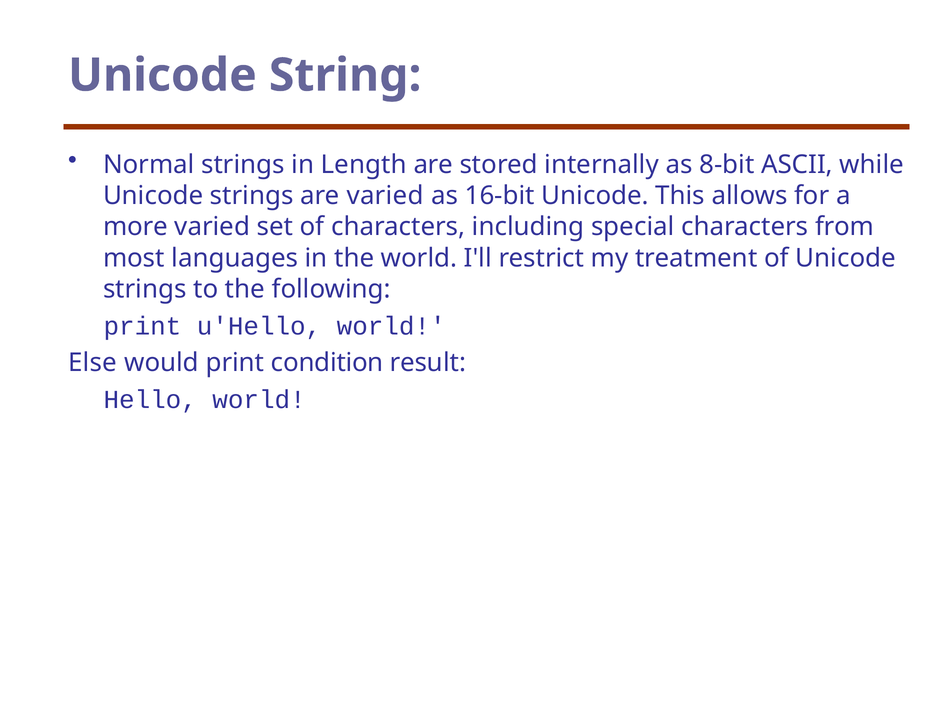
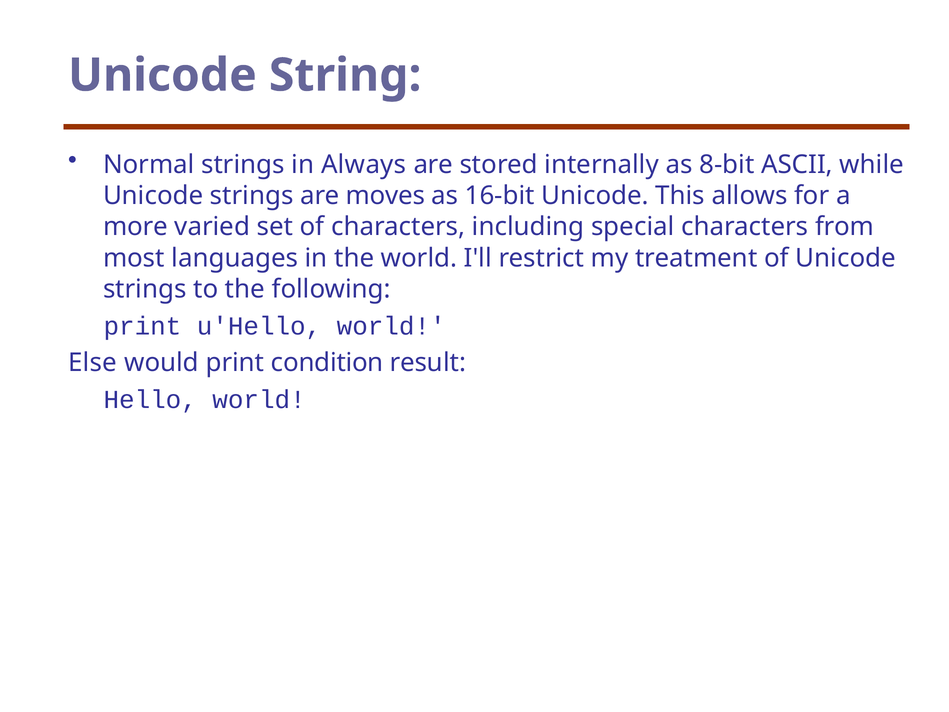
Length: Length -> Always (364, 165)
are varied: varied -> moves (386, 196)
